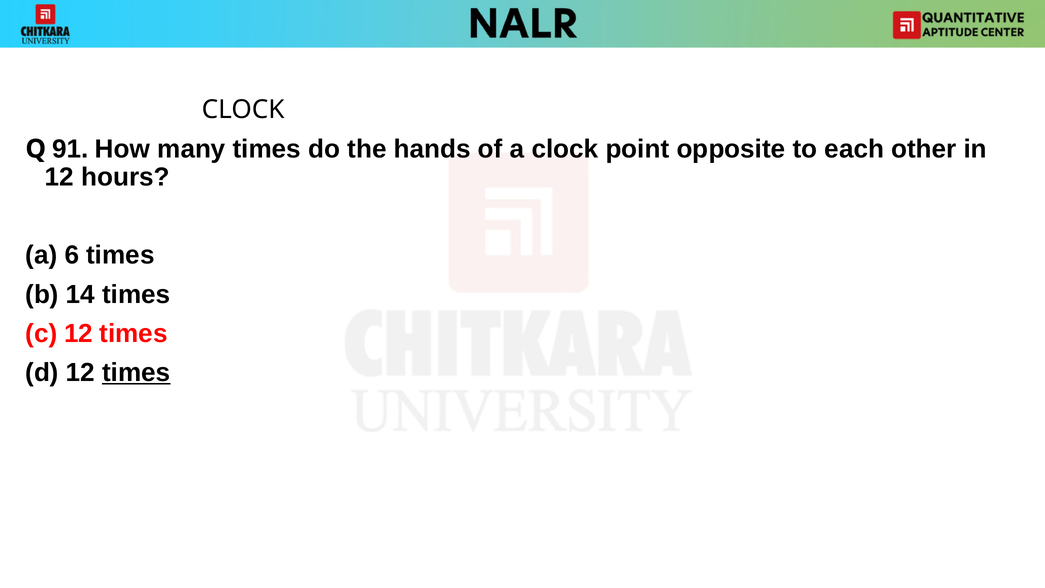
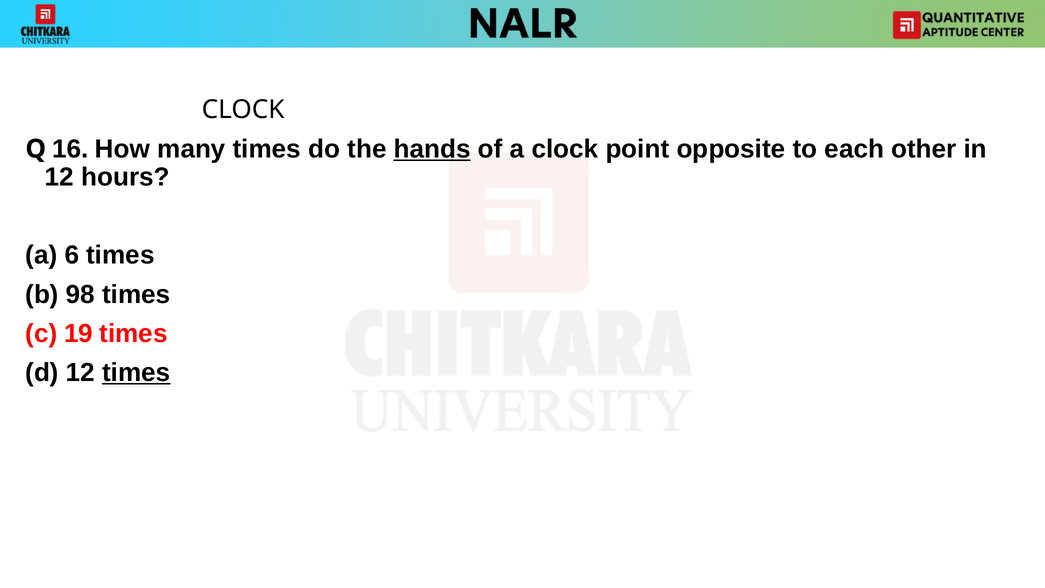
91: 91 -> 16 (70, 149)
hands underline: none -> present (432, 149)
14: 14 -> 98 (80, 294)
c 12: 12 -> 19 (78, 333)
